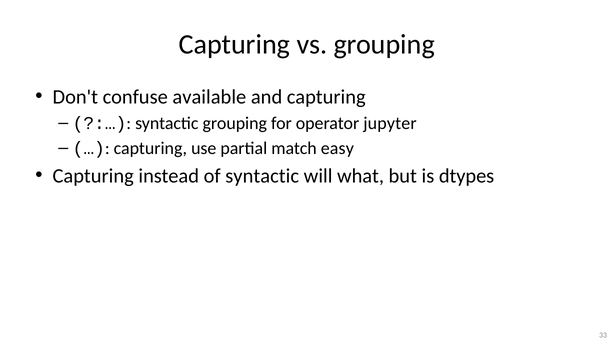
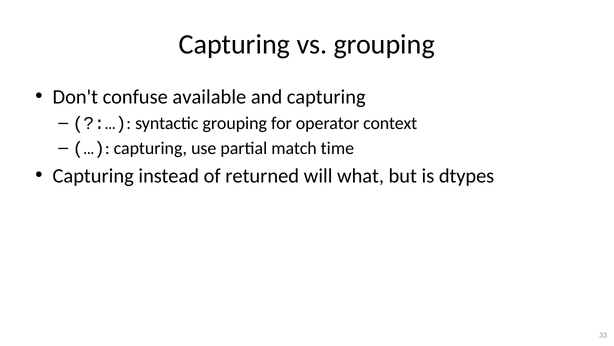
jupyter: jupyter -> context (390, 123)
easy: easy -> time (337, 148)
of syntactic: syntactic -> returned (262, 175)
